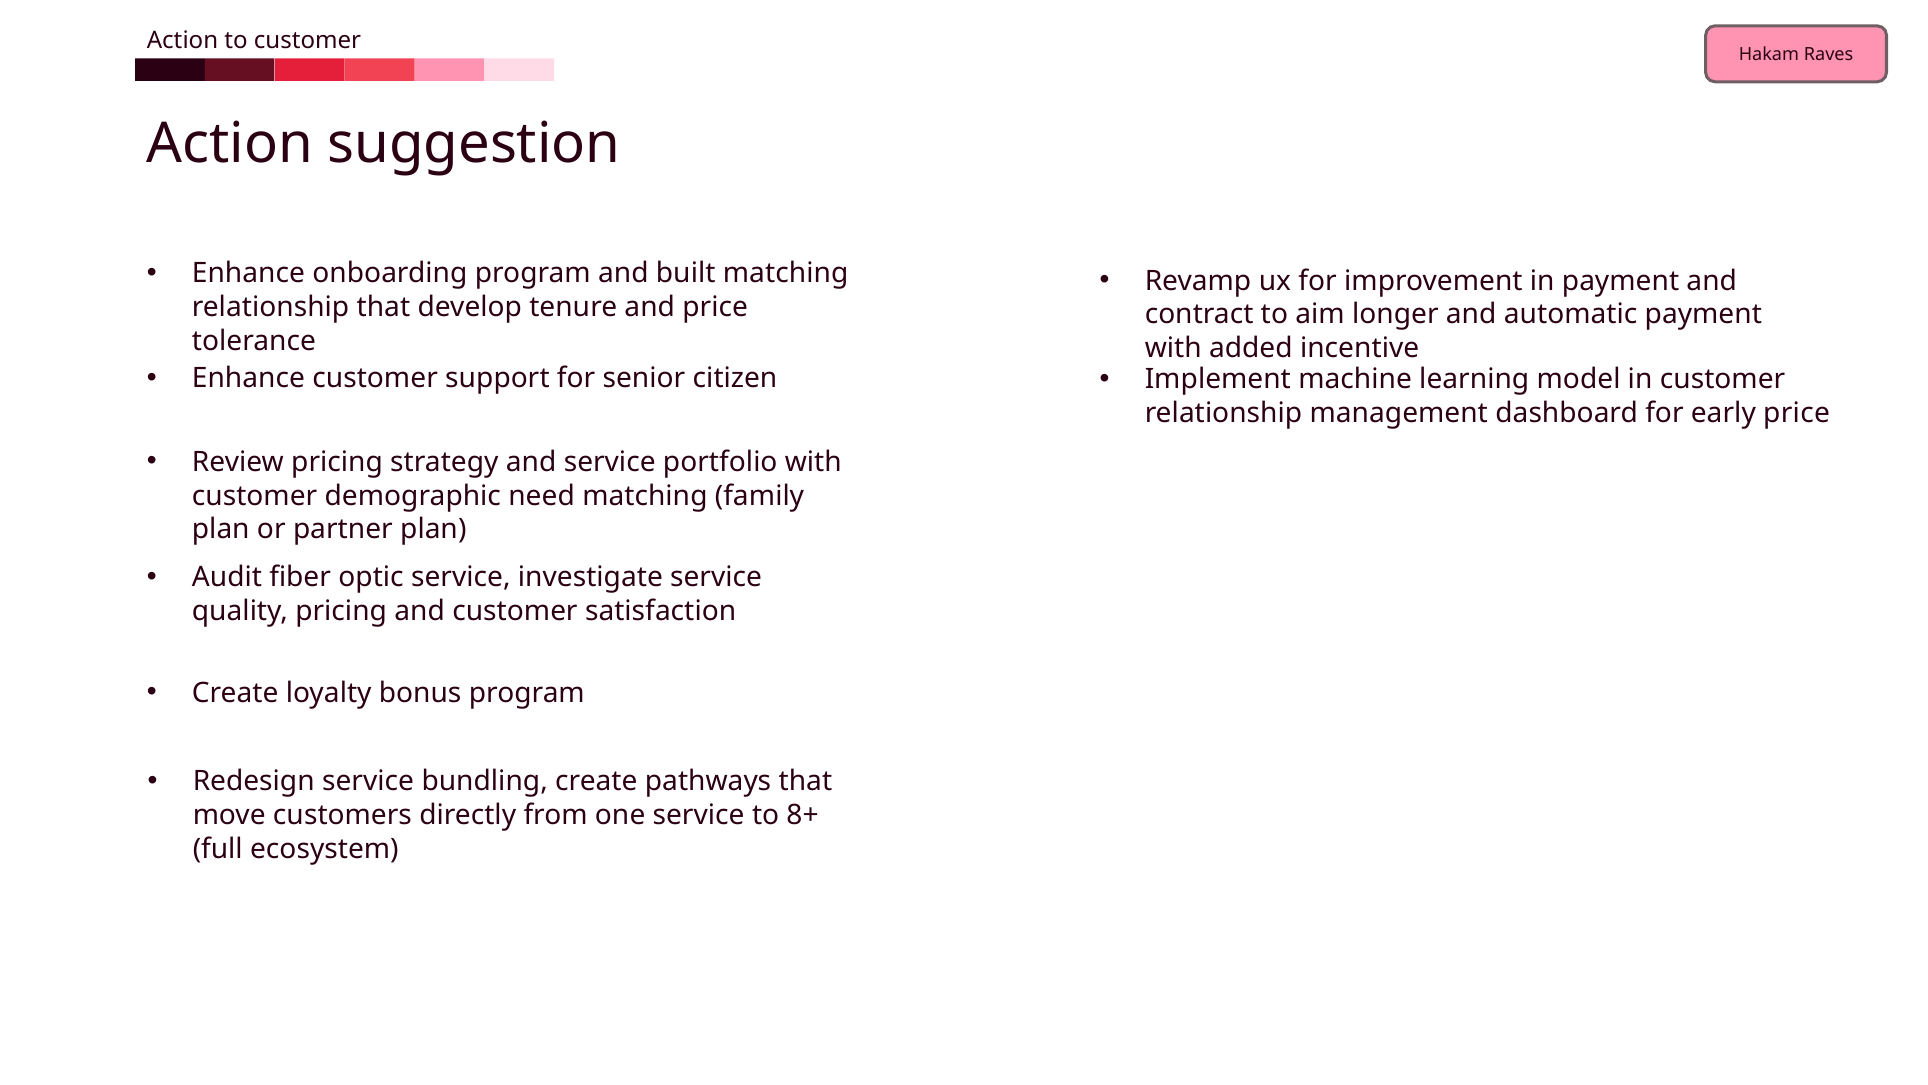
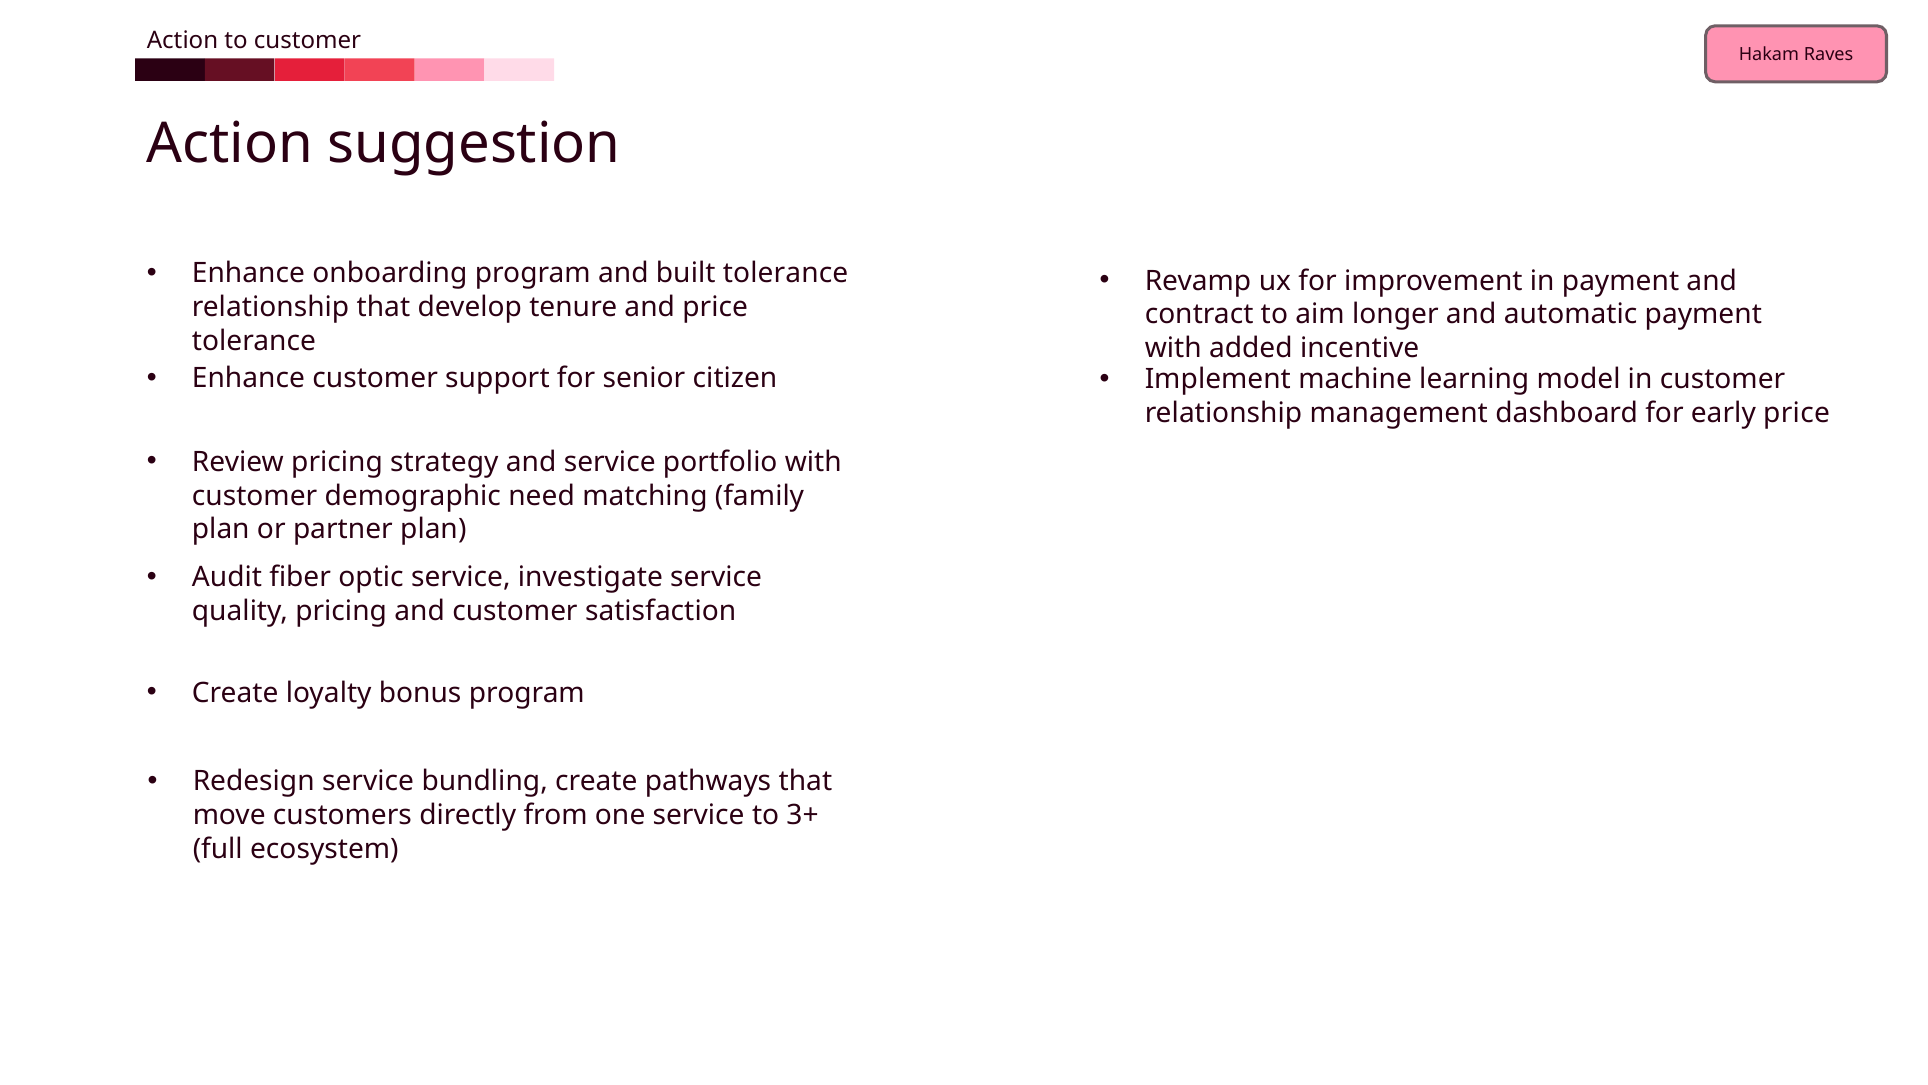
built matching: matching -> tolerance (786, 273)
8+: 8+ -> 3+ (803, 815)
